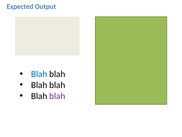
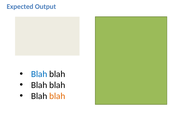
blah colour: purple -> orange (57, 96)
